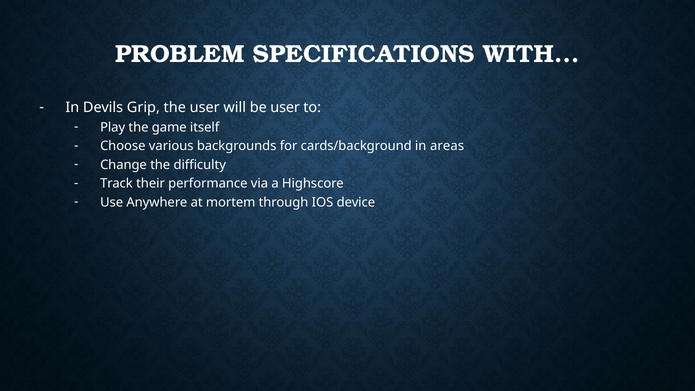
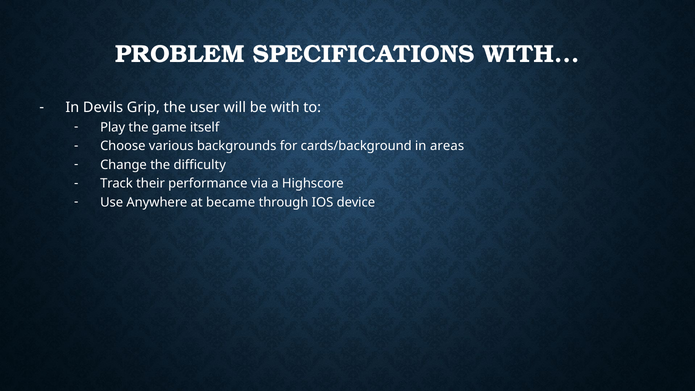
be user: user -> with (285, 108)
mortem: mortem -> became (231, 202)
